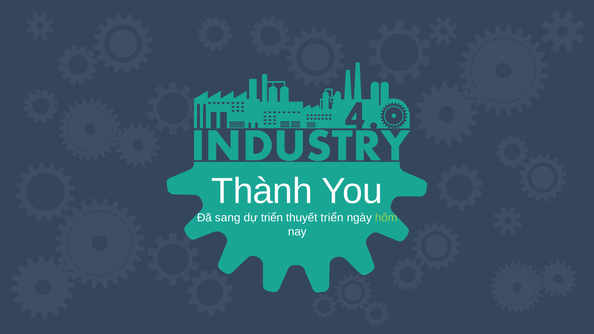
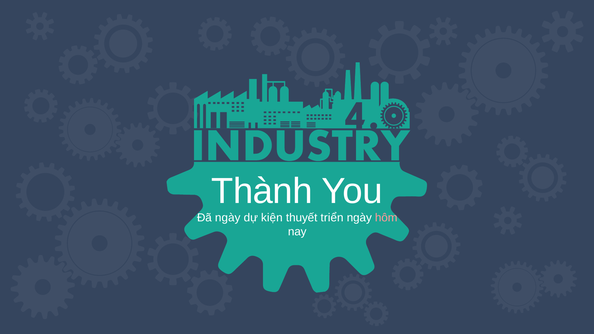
Đã sang: sang -> ngày (228, 218)
dự triển: triển -> kiện (272, 218)
hôm colour: light green -> pink (386, 218)
